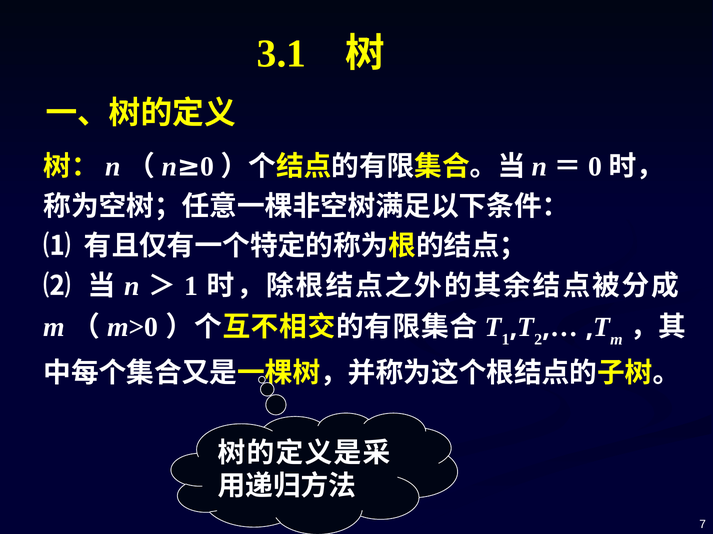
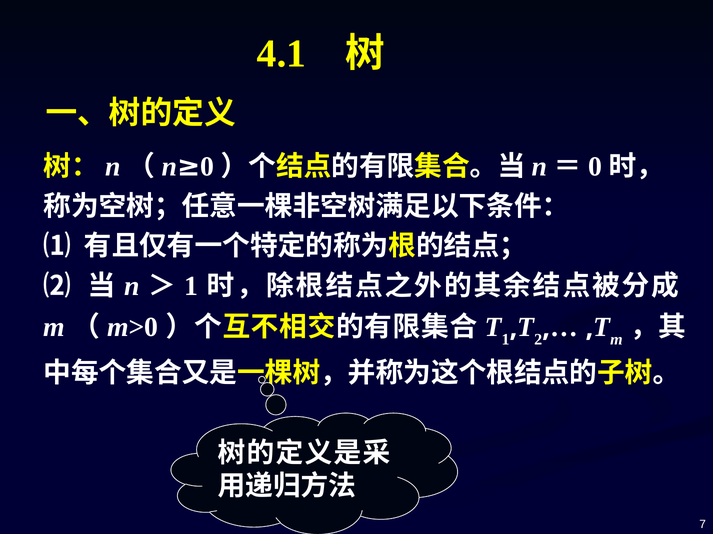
3.1: 3.1 -> 4.1 (281, 54)
